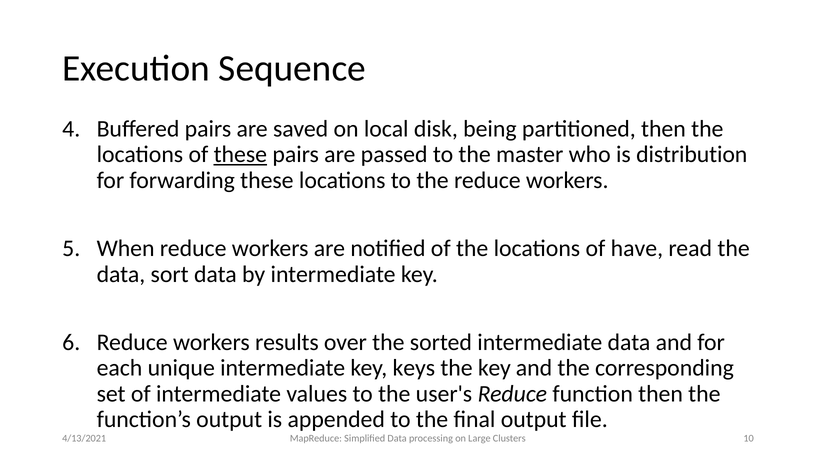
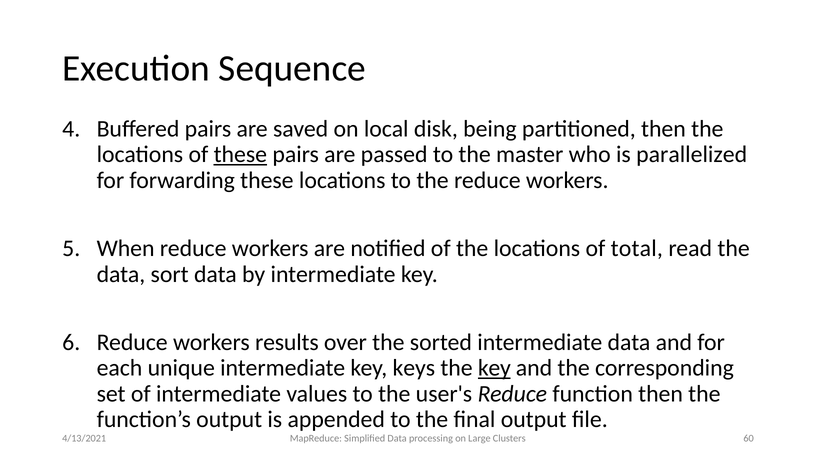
distribution: distribution -> parallelized (692, 155)
have: have -> total (637, 249)
key underline: none -> present (494, 368)
10: 10 -> 60 (749, 438)
